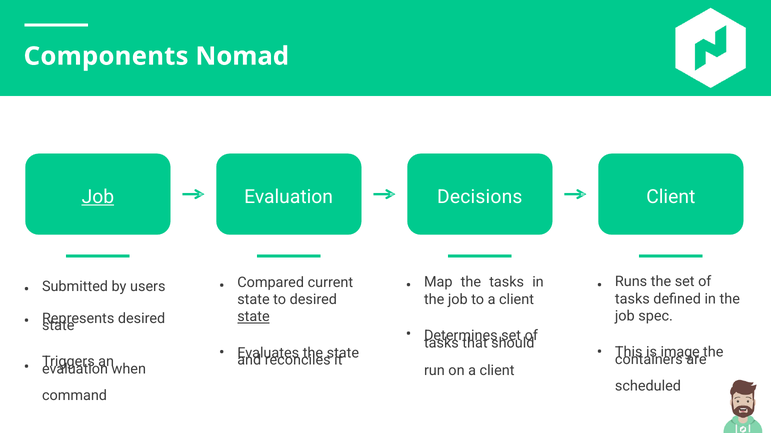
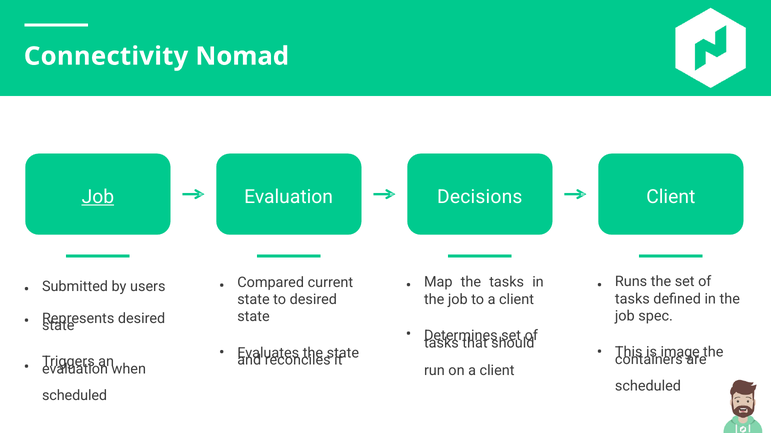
Components: Components -> Connectivity (106, 56)
state underline: present -> none (253, 317)
command: command -> scheduled (75, 396)
